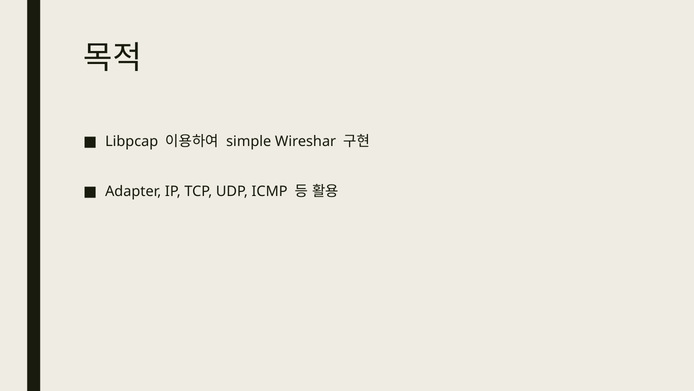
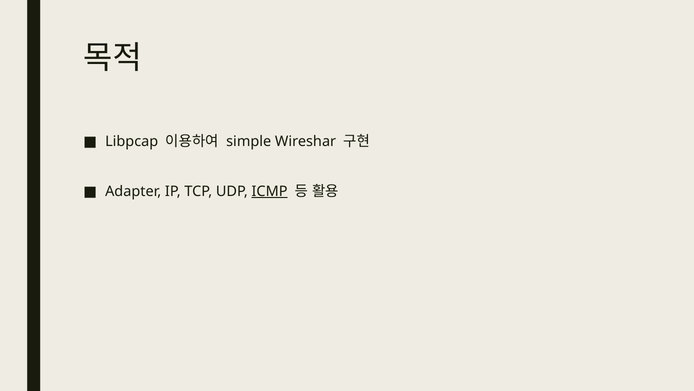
ICMP underline: none -> present (270, 191)
